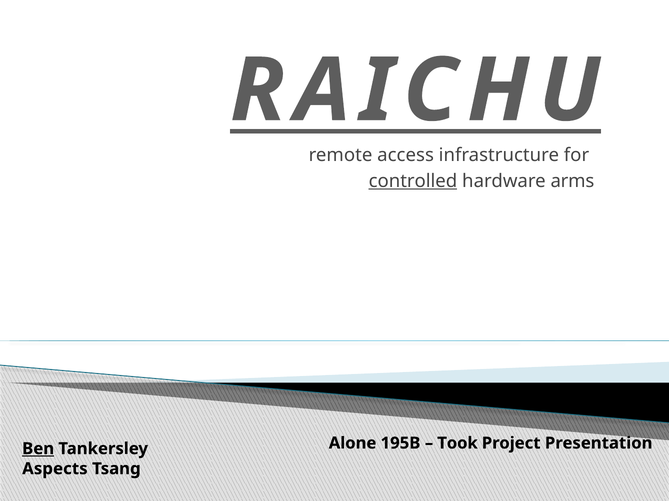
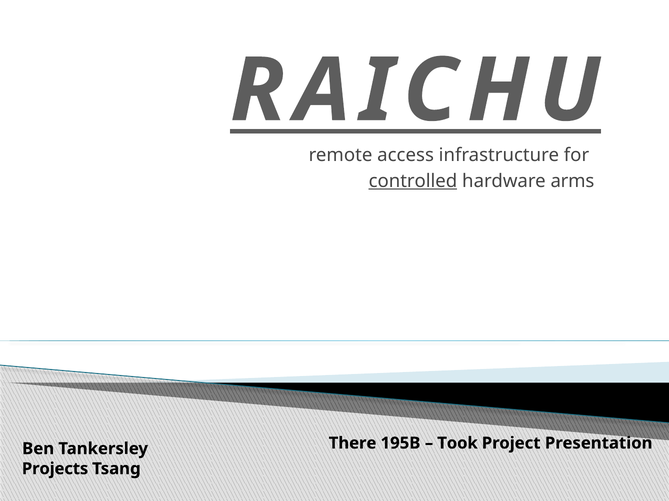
Alone: Alone -> There (353, 444)
Ben underline: present -> none (38, 449)
Aspects: Aspects -> Projects (55, 469)
